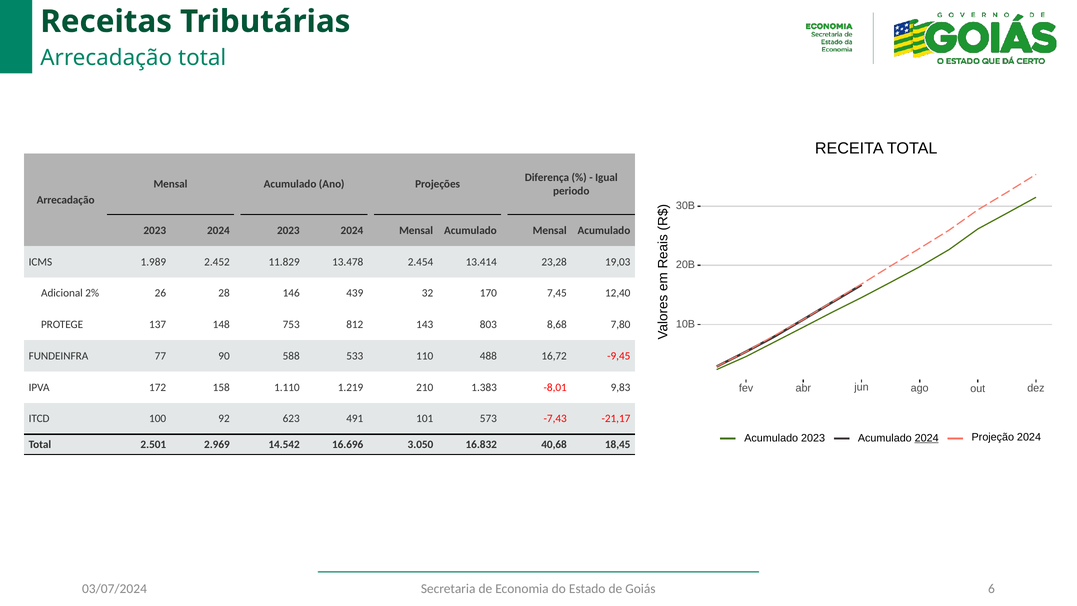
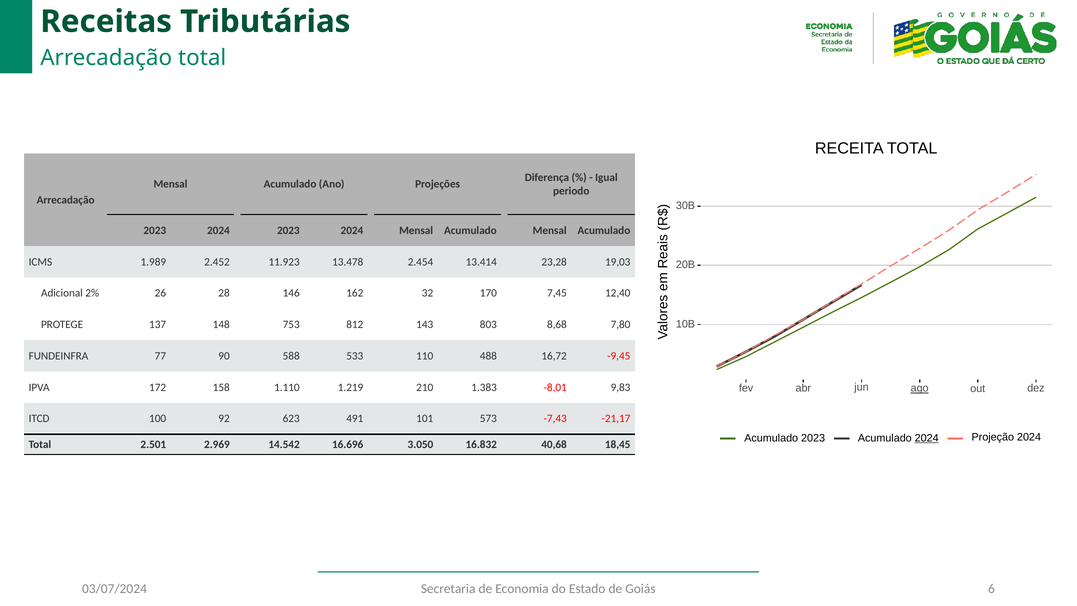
11.829: 11.829 -> 11.923 (284, 262)
439: 439 -> 162 (355, 293)
ago underline: none -> present (920, 388)
